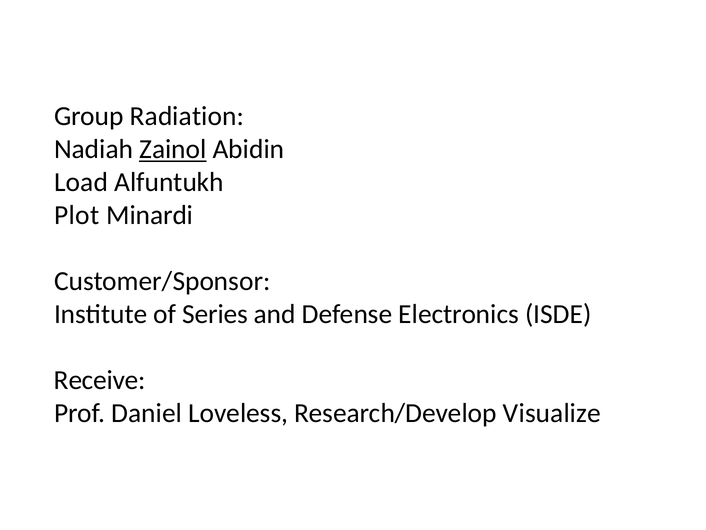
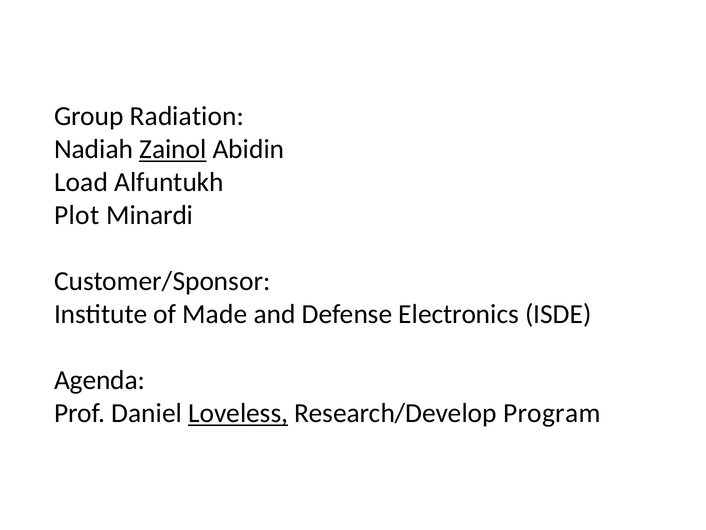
Series: Series -> Made (215, 314)
Receive: Receive -> Agenda (100, 380)
Loveless underline: none -> present (238, 413)
Visualize: Visualize -> Program (552, 413)
